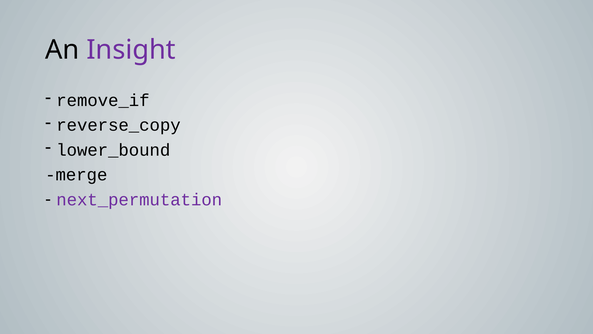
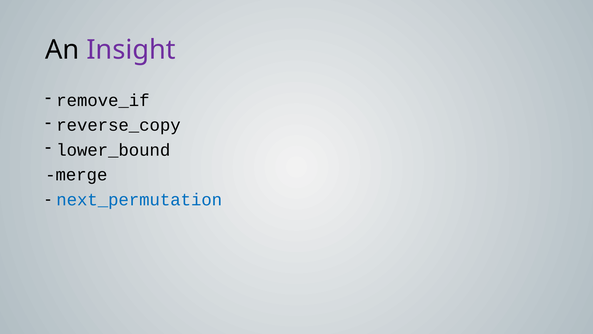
next_permutation colour: purple -> blue (139, 200)
